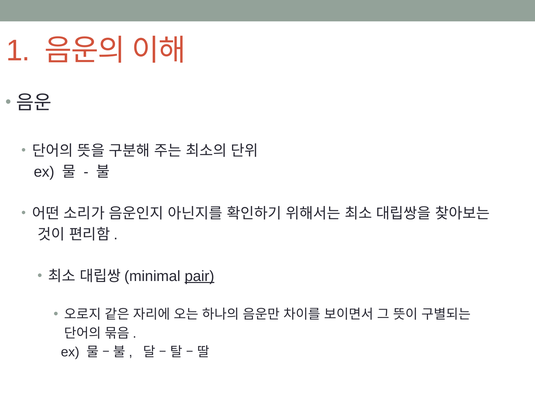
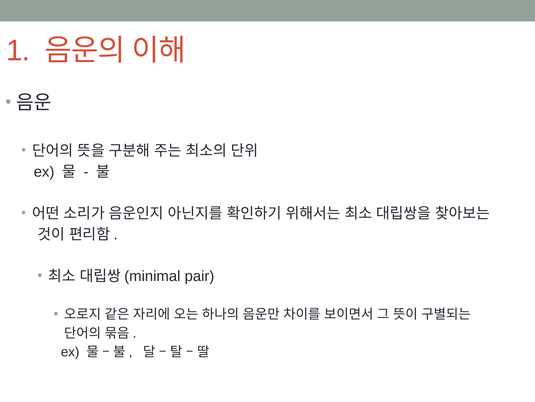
pair underline: present -> none (199, 276)
